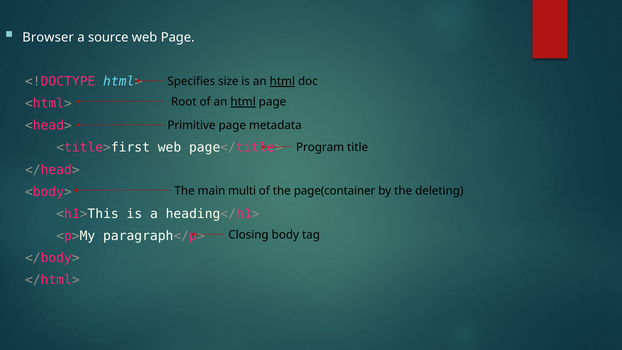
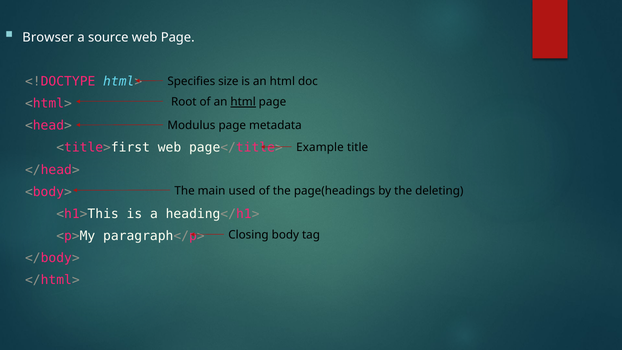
html underline: present -> none (282, 81)
Primitive: Primitive -> Modulus (191, 126)
Program: Program -> Example (320, 147)
multi: multi -> used (242, 191)
page(container: page(container -> page(headings (335, 191)
